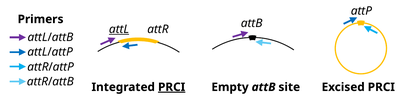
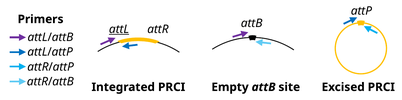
PRCI underline: present -> none (172, 88)
